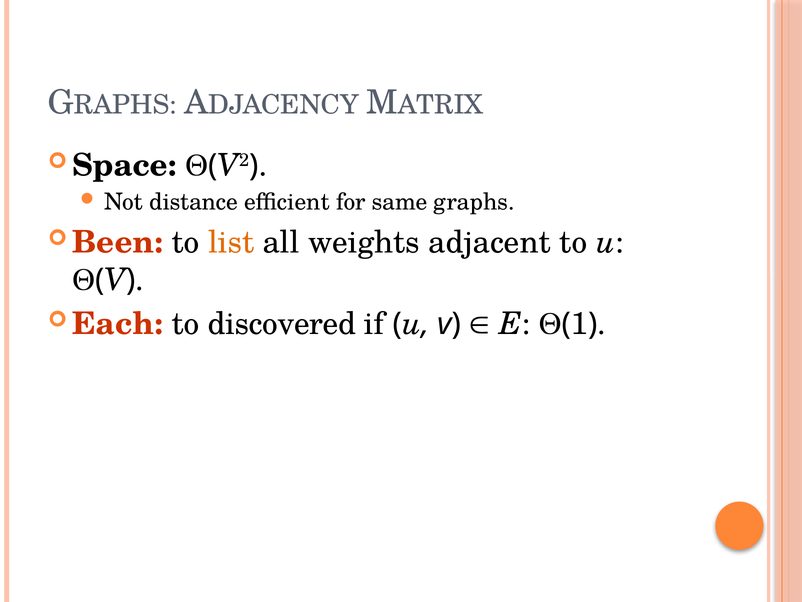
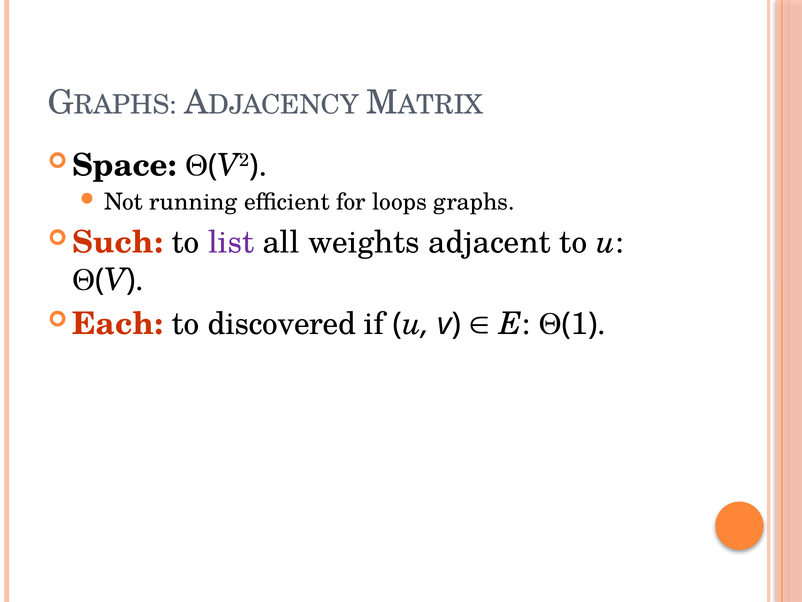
distance: distance -> running (193, 202)
same: same -> loops (399, 202)
Been: Been -> Such (117, 242)
list colour: orange -> purple (231, 242)
